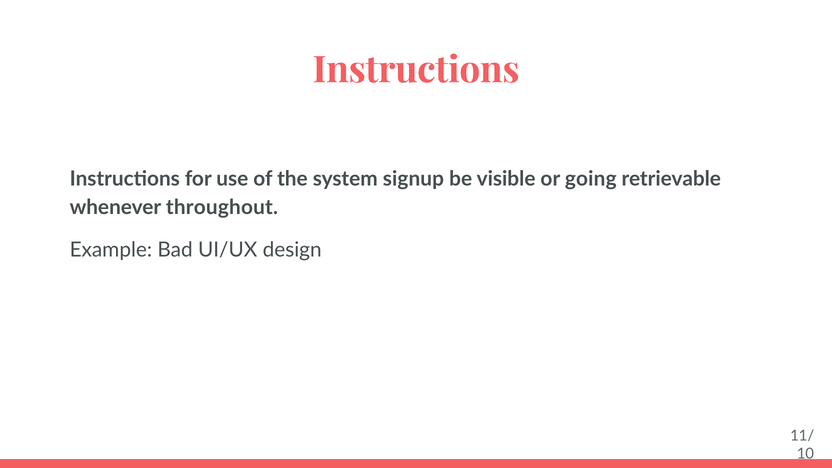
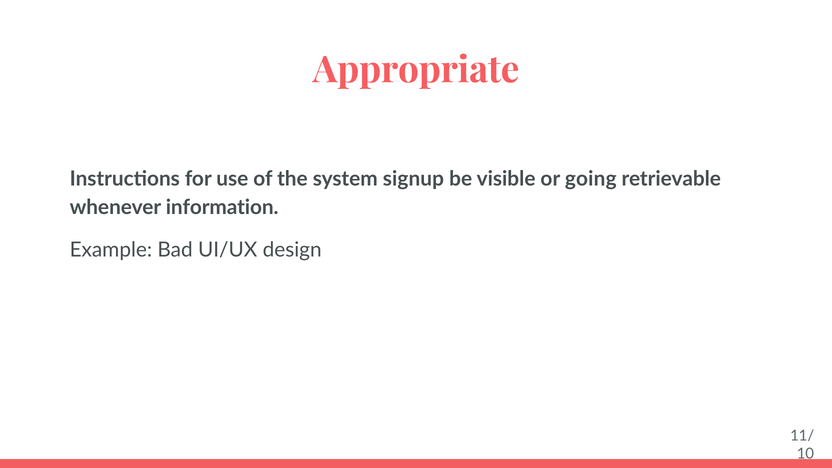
Instructions: Instructions -> Appropriate (416, 70)
throughout: throughout -> information (222, 208)
